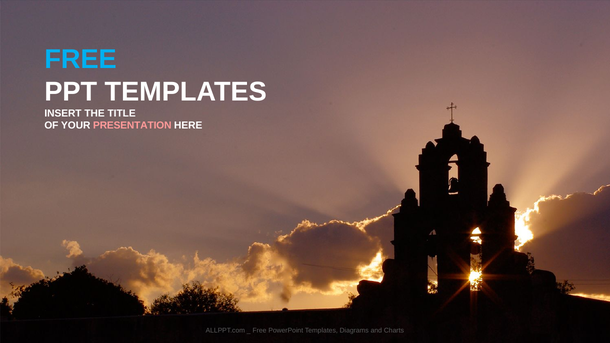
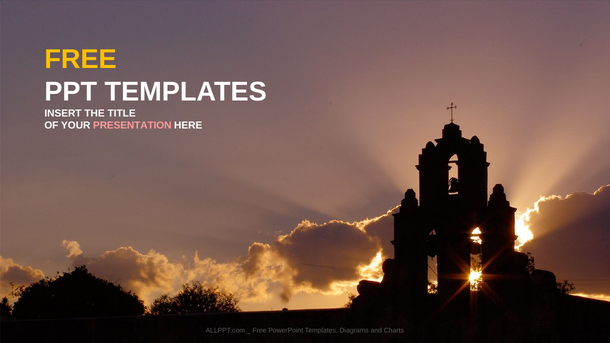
FREE colour: light blue -> yellow (81, 60)
